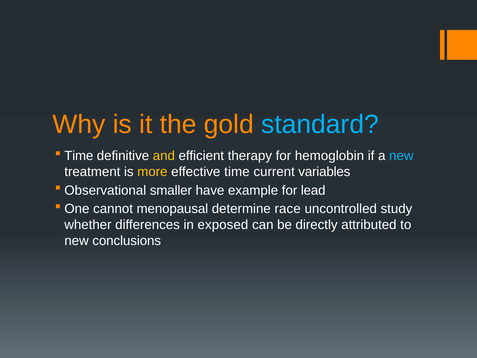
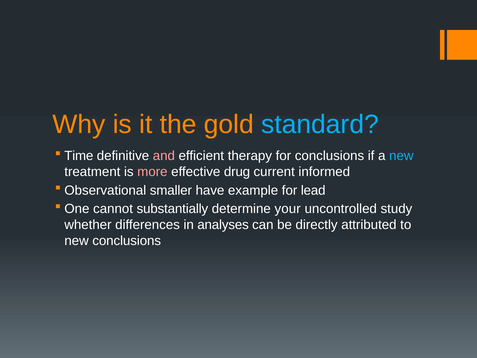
and colour: yellow -> pink (164, 156)
for hemoglobin: hemoglobin -> conclusions (329, 156)
more colour: yellow -> pink (152, 172)
effective time: time -> drug (237, 172)
variables: variables -> informed (324, 172)
menopausal: menopausal -> substantially (172, 209)
race: race -> your (288, 209)
exposed: exposed -> analyses (223, 225)
